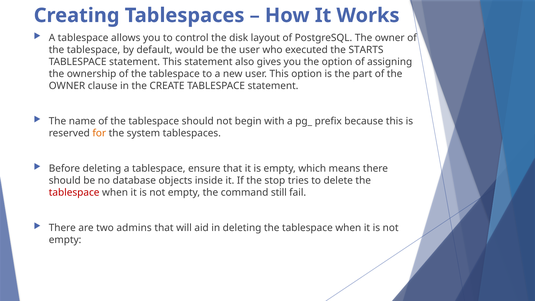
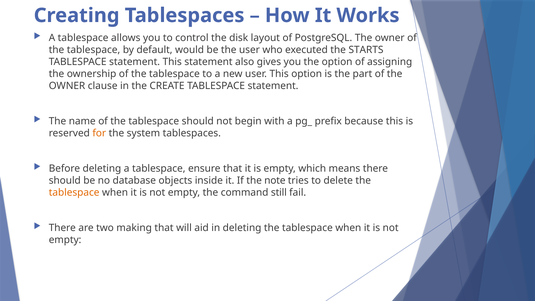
stop: stop -> note (275, 180)
tablespace colour: red -> orange (74, 192)
admins: admins -> making (134, 228)
